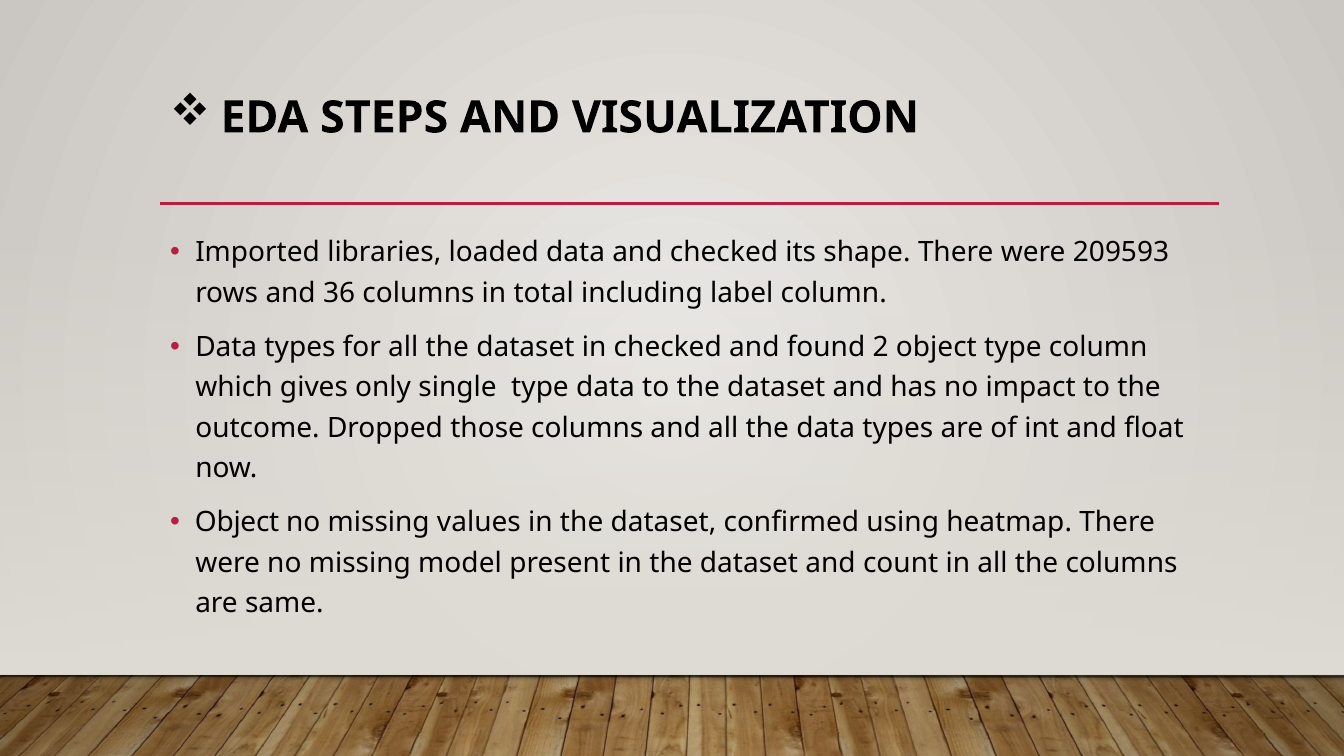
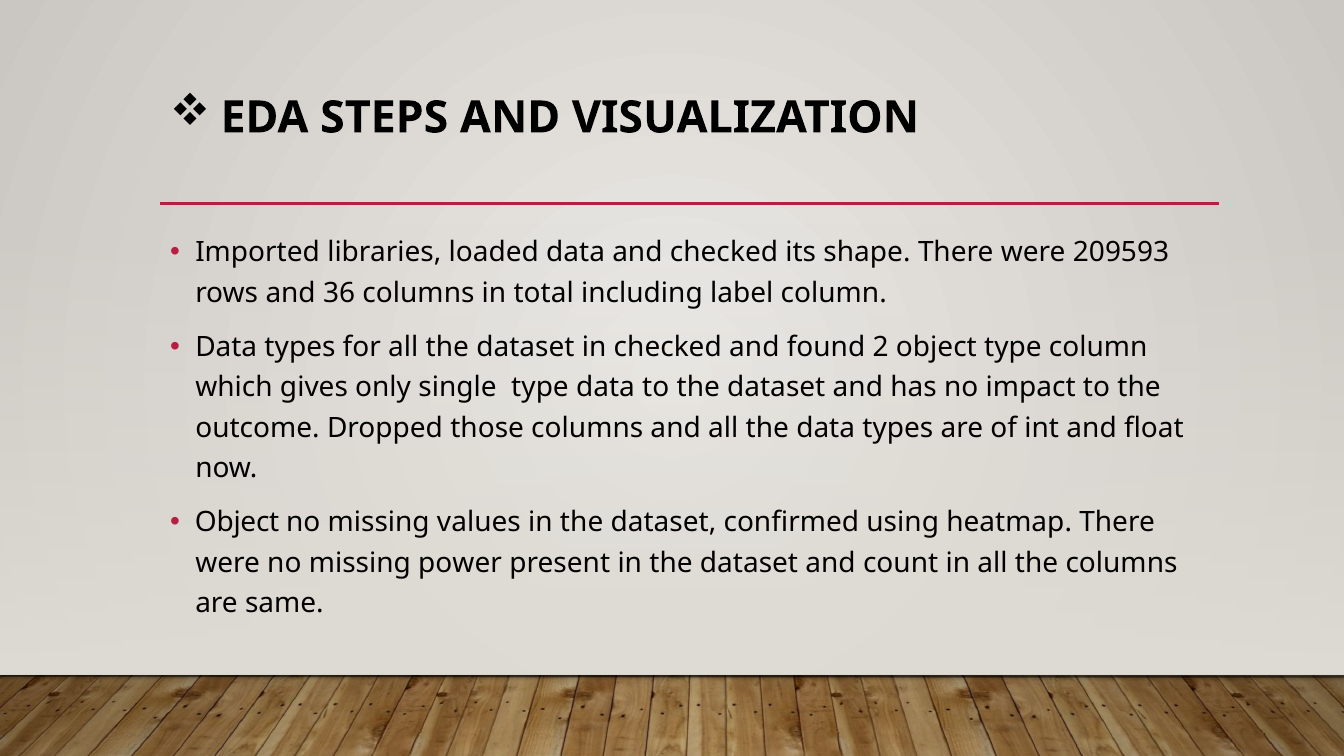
model: model -> power (460, 563)
